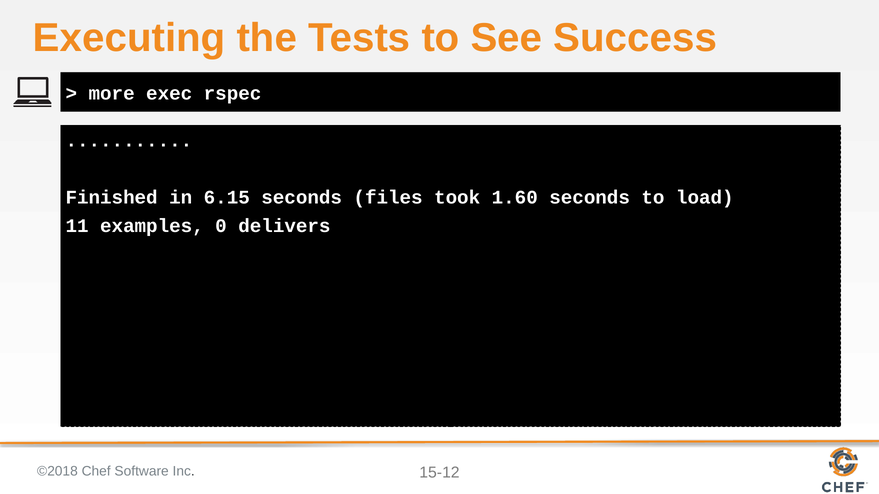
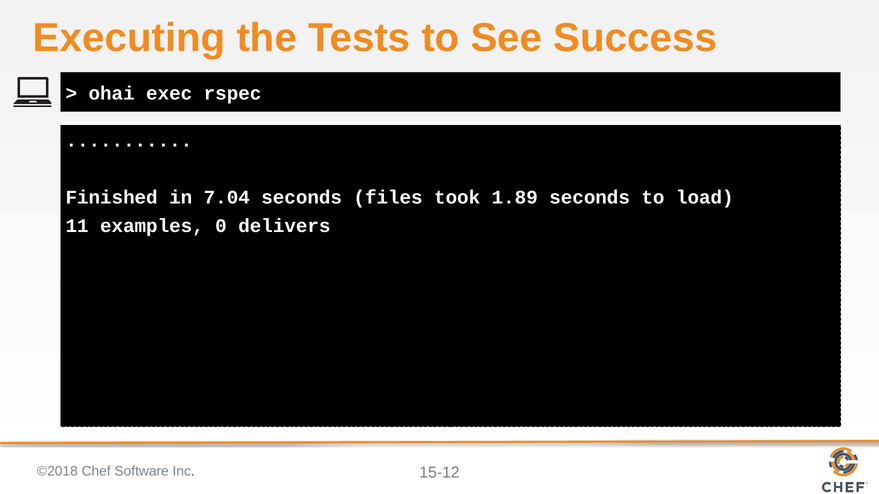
more: more -> ohai (112, 93)
6.15: 6.15 -> 7.04 (227, 198)
1.60: 1.60 -> 1.89 (515, 198)
